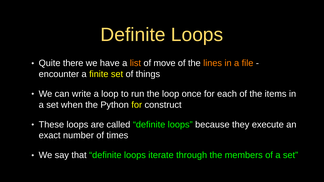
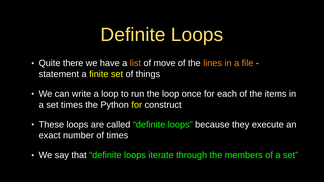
encounter: encounter -> statement (59, 74)
set when: when -> times (72, 105)
